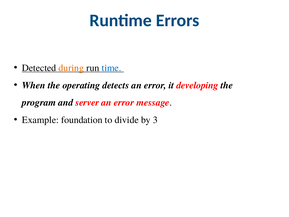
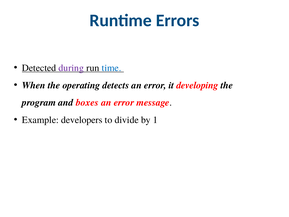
during colour: orange -> purple (71, 68)
server: server -> boxes (87, 102)
foundation: foundation -> developers (82, 120)
3: 3 -> 1 (155, 120)
